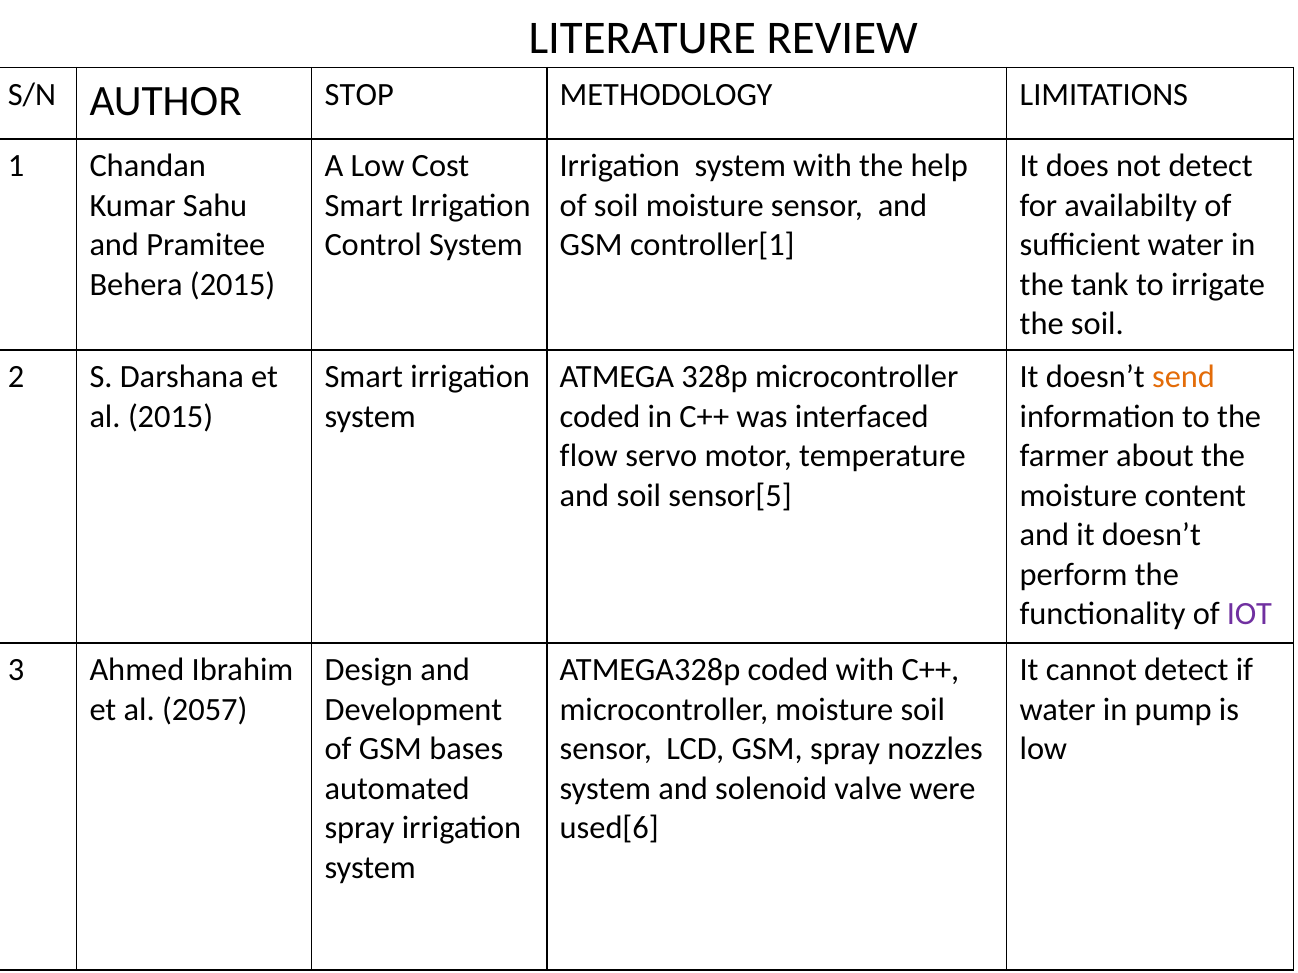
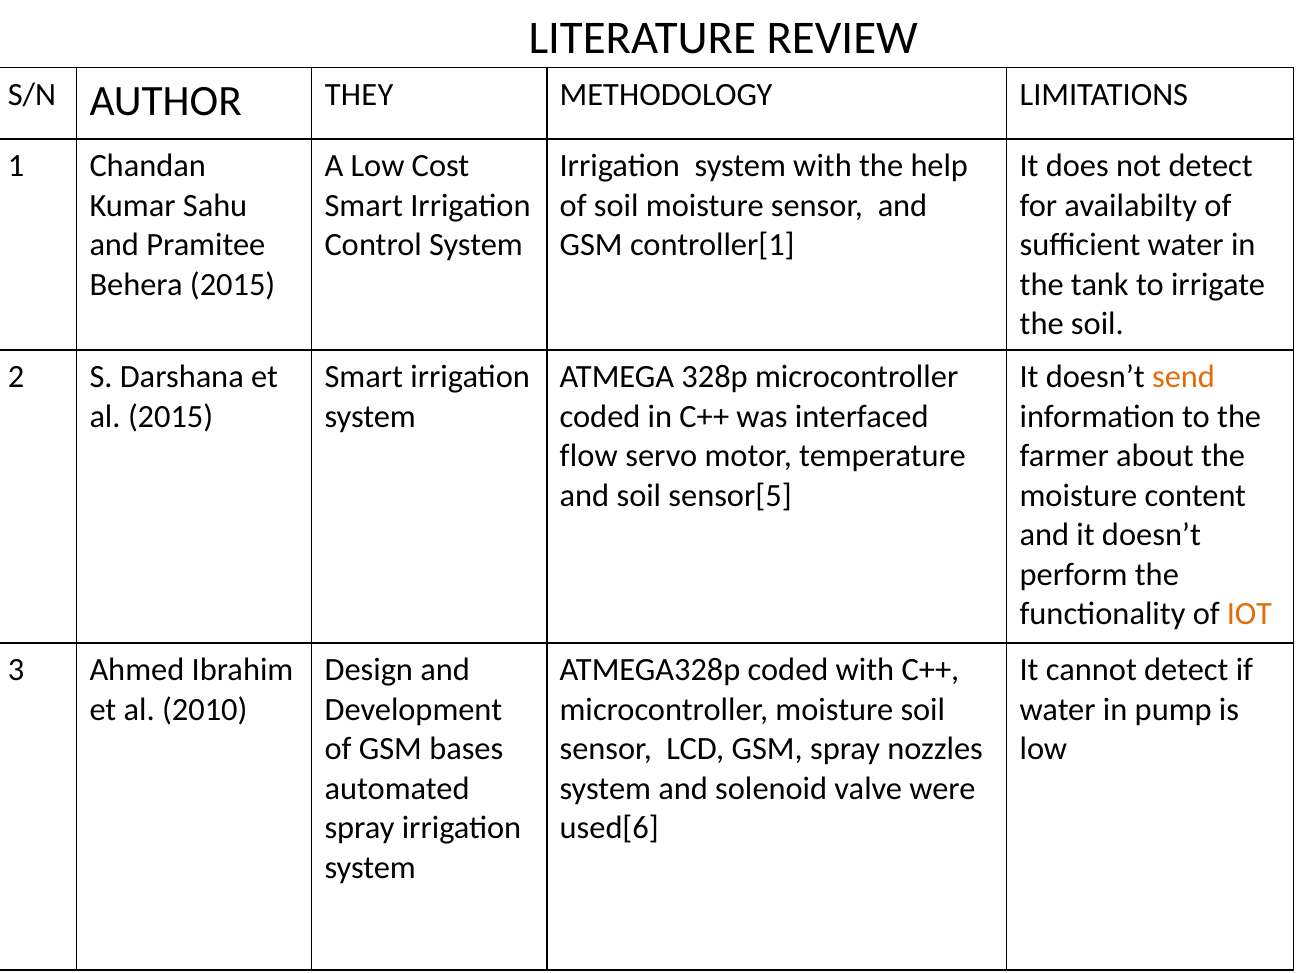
STOP: STOP -> THEY (359, 94)
IOT colour: purple -> orange (1249, 615)
2057: 2057 -> 2010 (205, 710)
